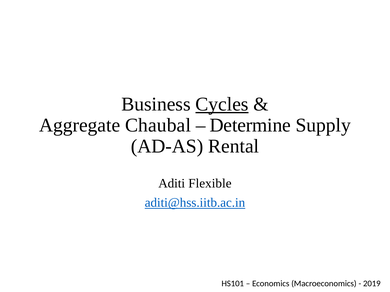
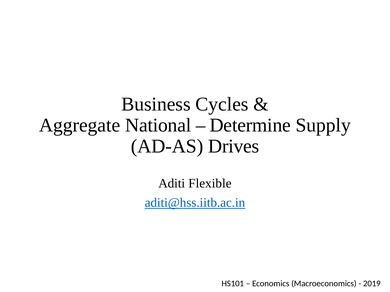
Cycles underline: present -> none (222, 104)
Chaubal: Chaubal -> National (158, 125)
Rental: Rental -> Drives (234, 147)
